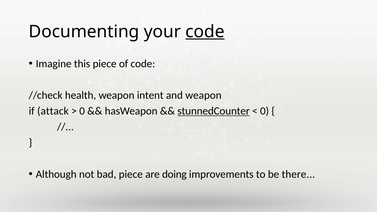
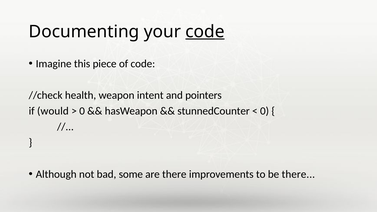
and weapon: weapon -> pointers (203, 95)
attack: attack -> would (53, 111)
stunnedCounter underline: present -> none (214, 111)
bad piece: piece -> some (131, 174)
are doing: doing -> there (174, 174)
